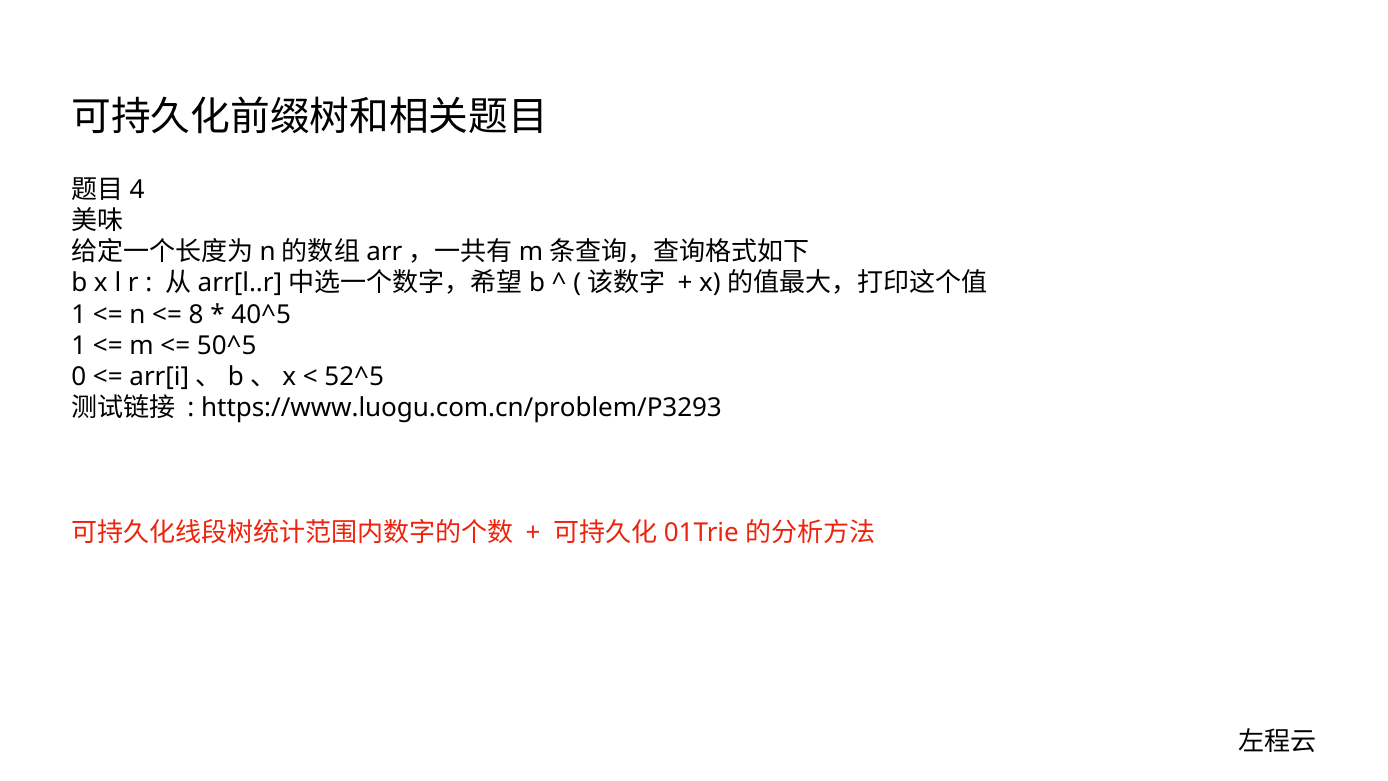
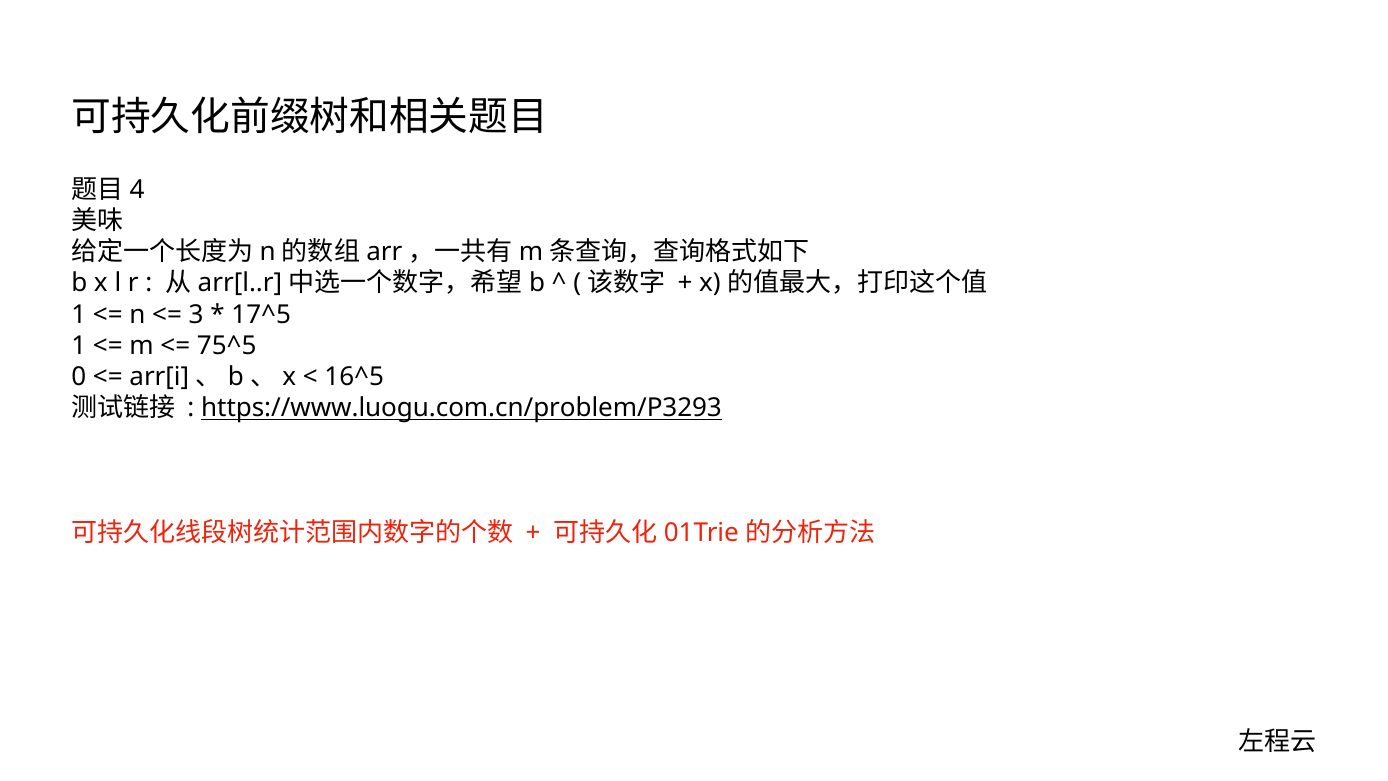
8: 8 -> 3 (196, 314)
40^5: 40^5 -> 17^5 (261, 314)
50^5: 50^5 -> 75^5 (227, 346)
52^5: 52^5 -> 16^5 (354, 377)
https://www.luogu.com.cn/problem/P3293 underline: none -> present (461, 408)
